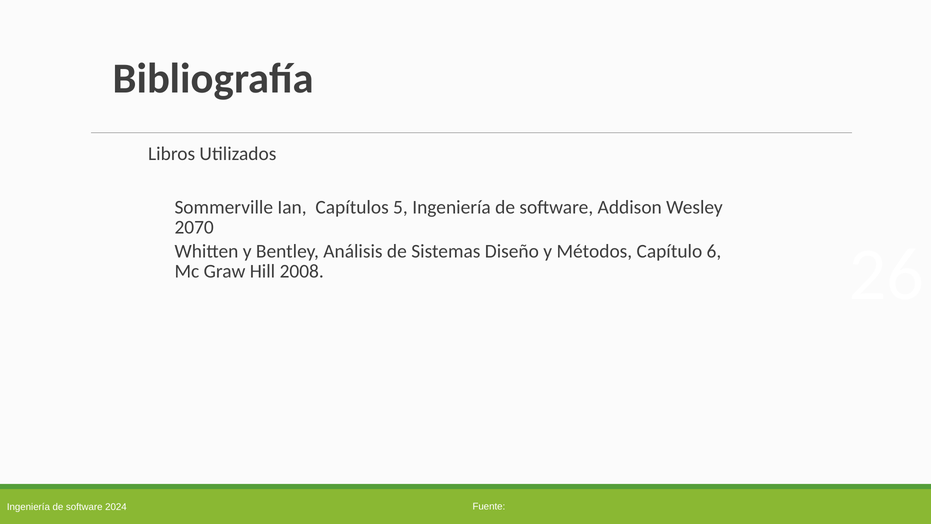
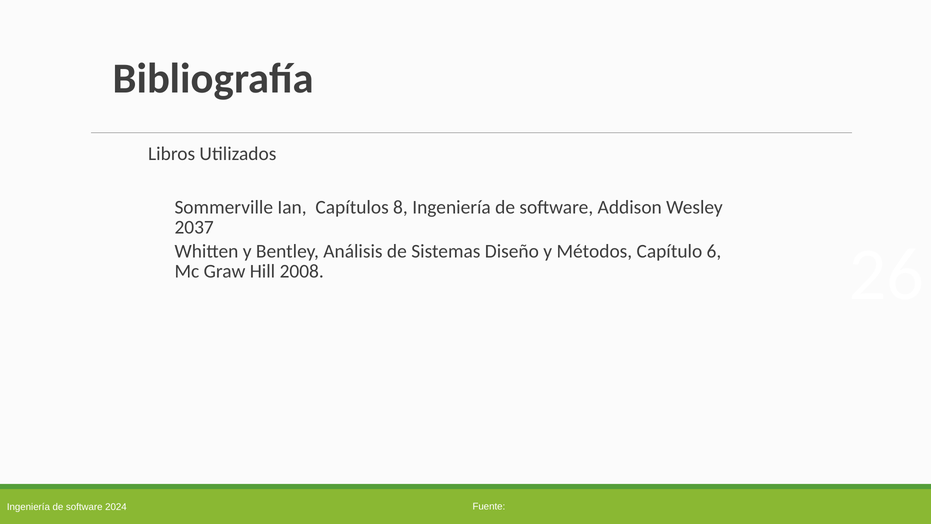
5: 5 -> 8 (400, 207)
2070: 2070 -> 2037 (194, 227)
